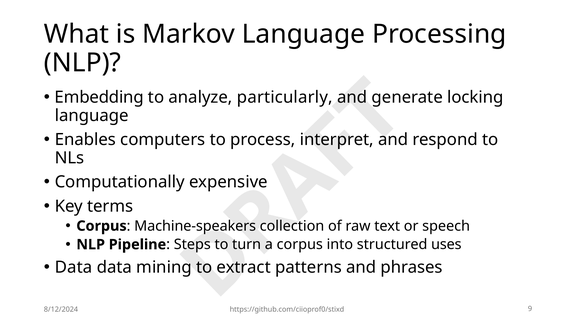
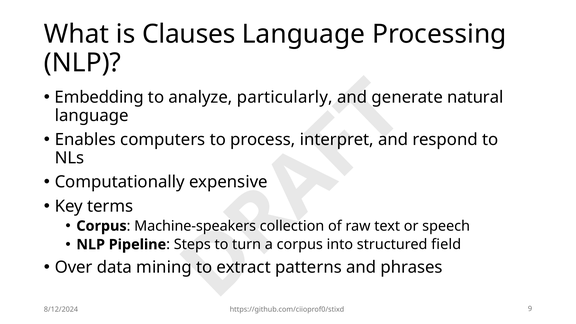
Markov: Markov -> Clauses (189, 34)
locking: locking -> natural (475, 97)
uses: uses -> field (446, 245)
Data: Data -> Over (74, 267)
